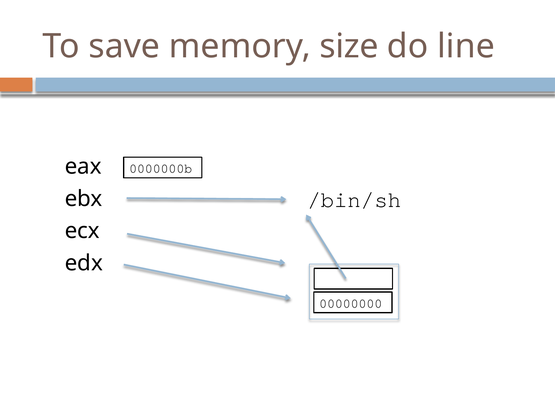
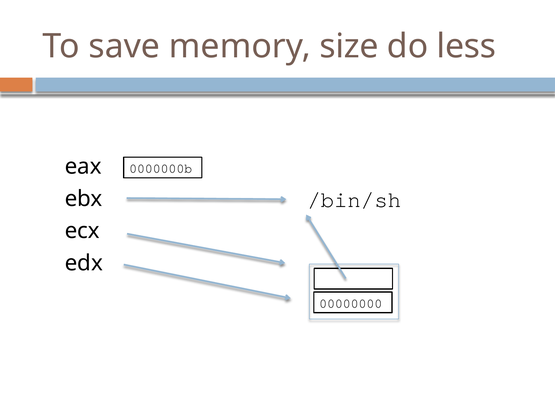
line: line -> less (466, 46)
